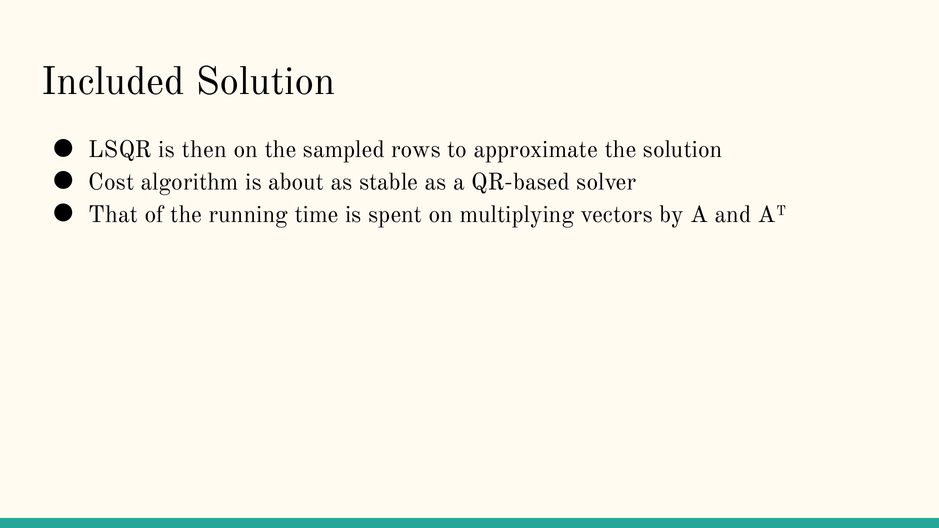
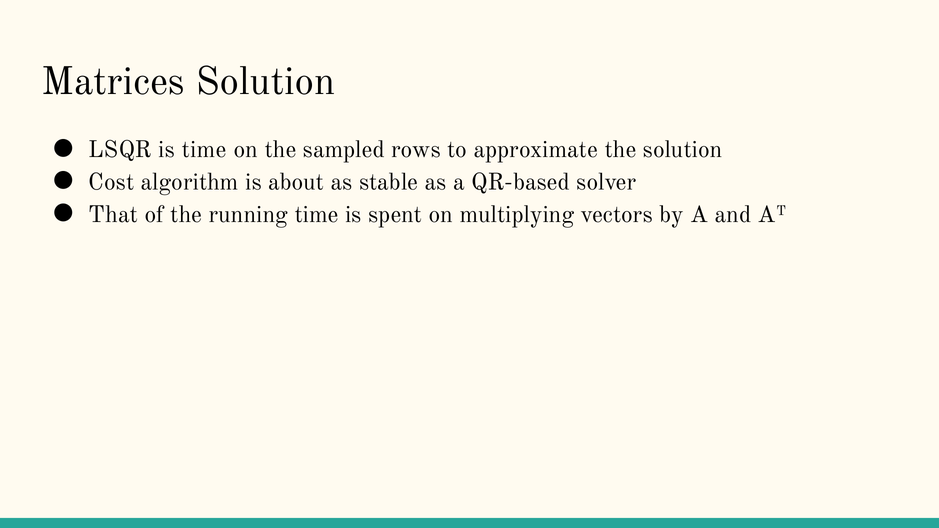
Included: Included -> Matrices (113, 81)
is then: then -> time (204, 150)
